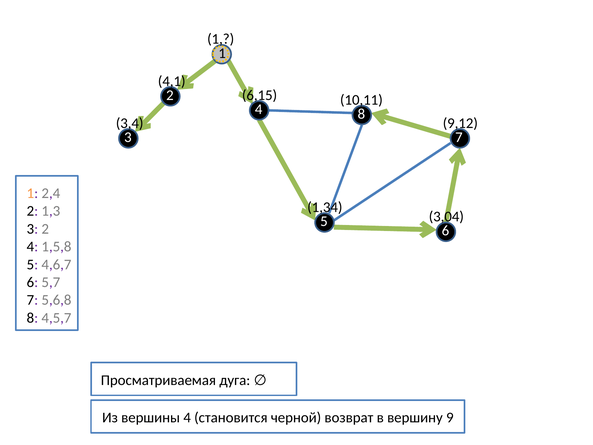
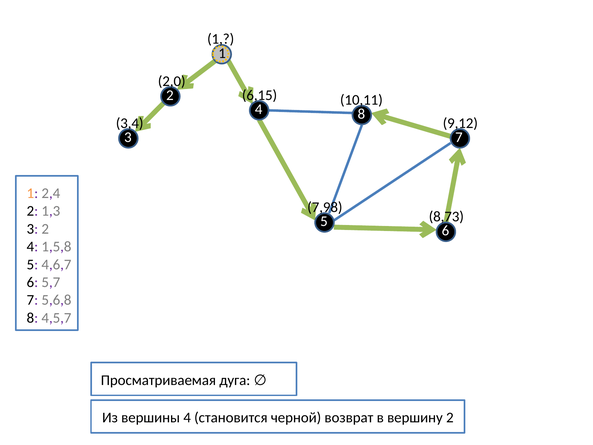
4,1: 4,1 -> 2,0 (172, 81)
1,34: 1,34 -> 7,98 (325, 207)
3,04: 3,04 -> 8,73 (446, 217)
вершину 9: 9 -> 2 (450, 417)
